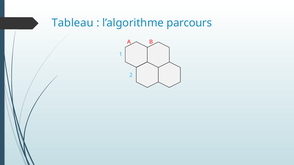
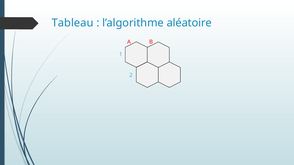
parcours: parcours -> aléatoire (189, 23)
